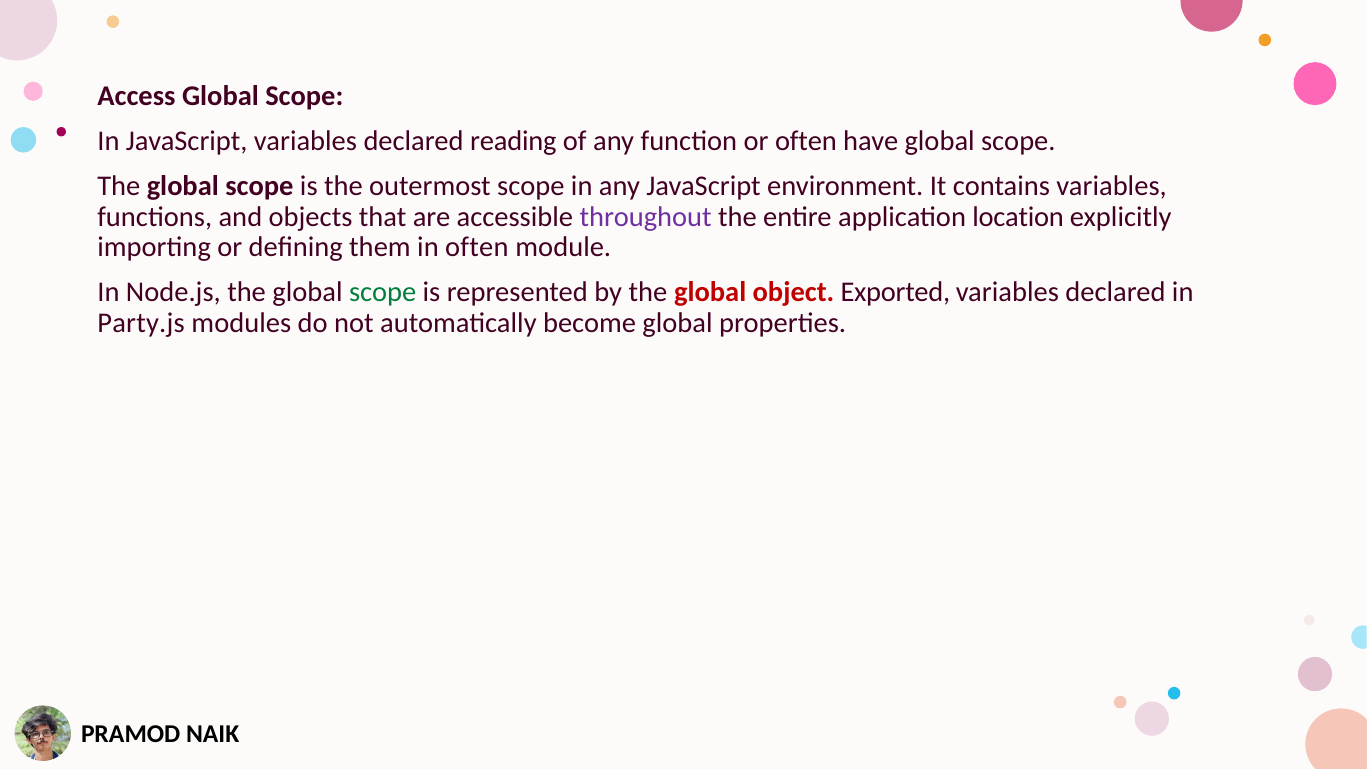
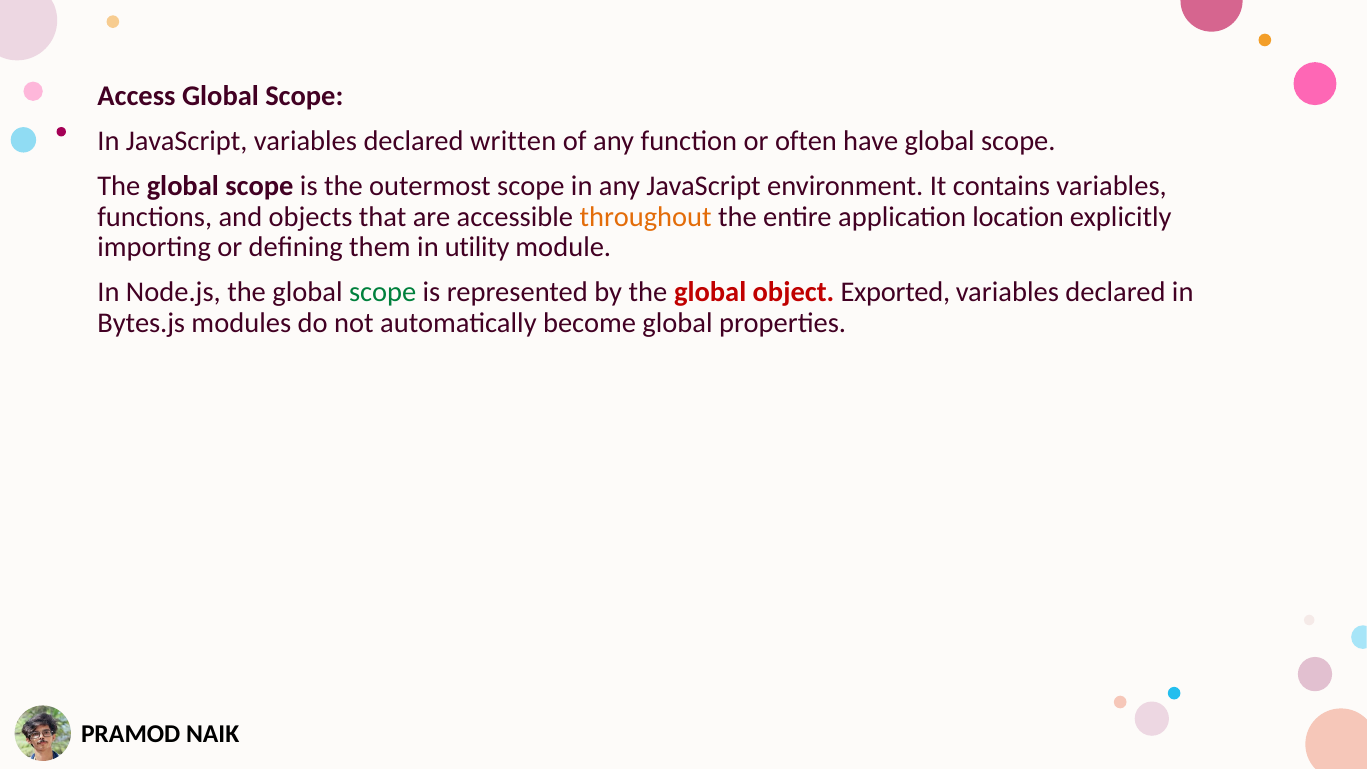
reading: reading -> written (513, 141)
throughout colour: purple -> orange (646, 217)
in often: often -> utility (477, 248)
Party.js: Party.js -> Bytes.js (141, 323)
